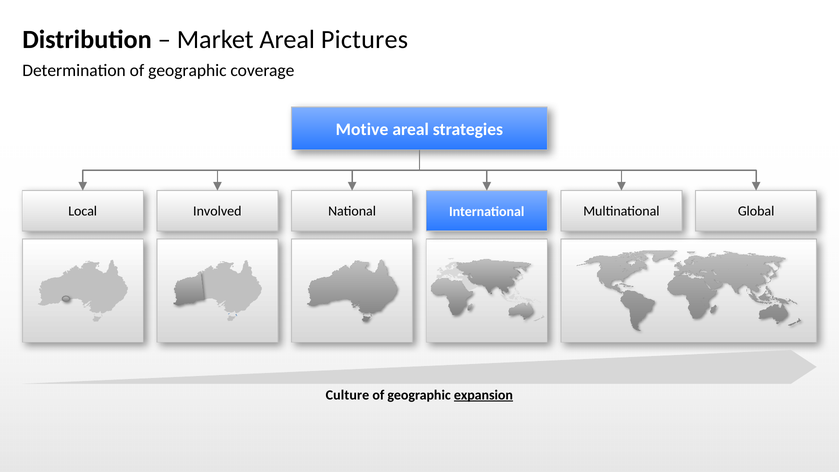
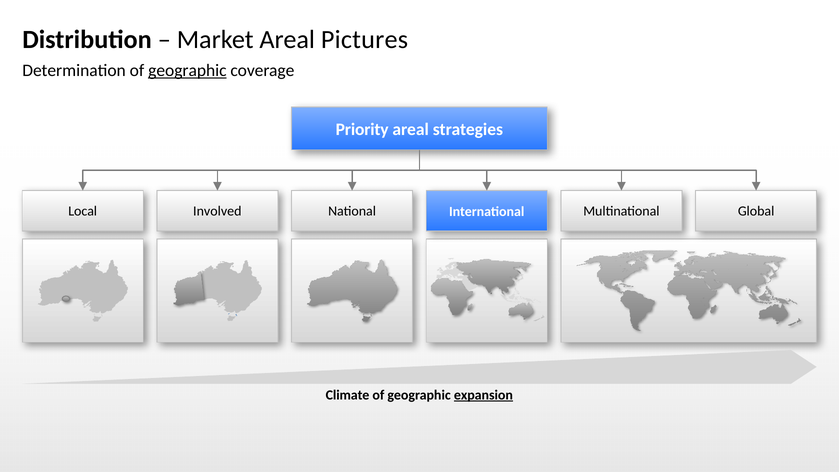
geographic underline: none -> present (187, 71)
Motive: Motive -> Priority (362, 130)
Culture: Culture -> Climate (348, 395)
